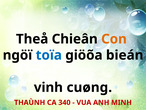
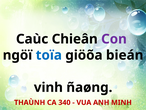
Theå: Theå -> Caùc (32, 39)
Con colour: orange -> purple (114, 39)
cuøng: cuøng -> ñaøng (89, 87)
